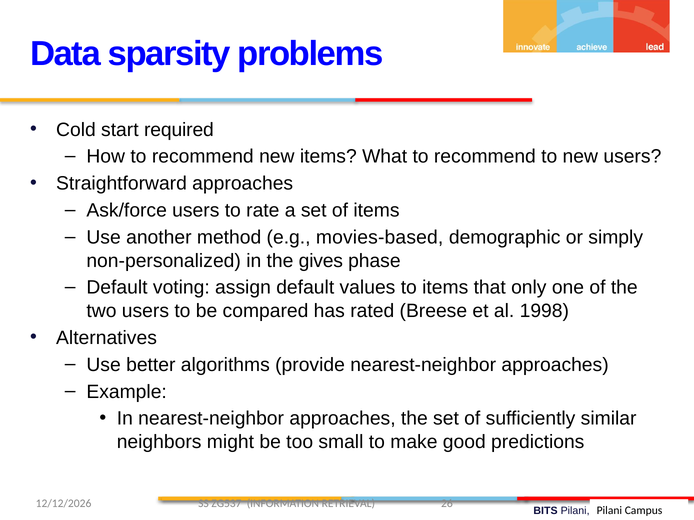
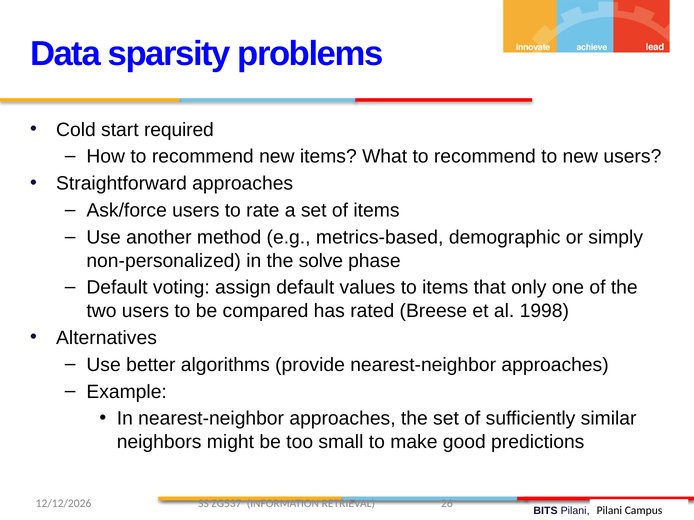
movies-based: movies-based -> metrics-based (380, 238)
gives: gives -> solve (321, 261)
